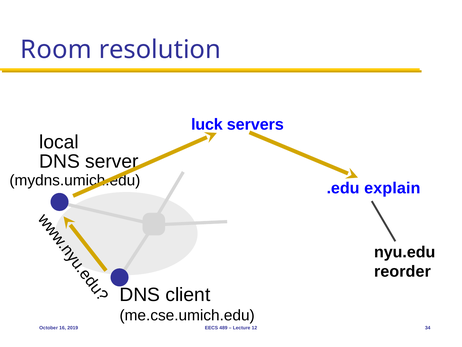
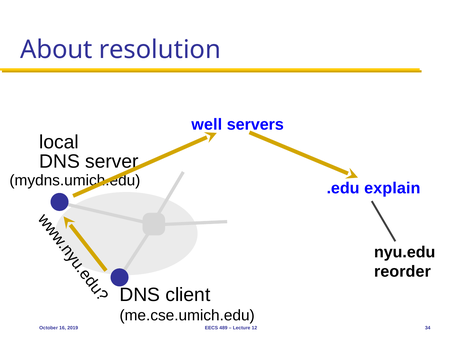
Room: Room -> About (56, 49)
luck: luck -> well (207, 124)
